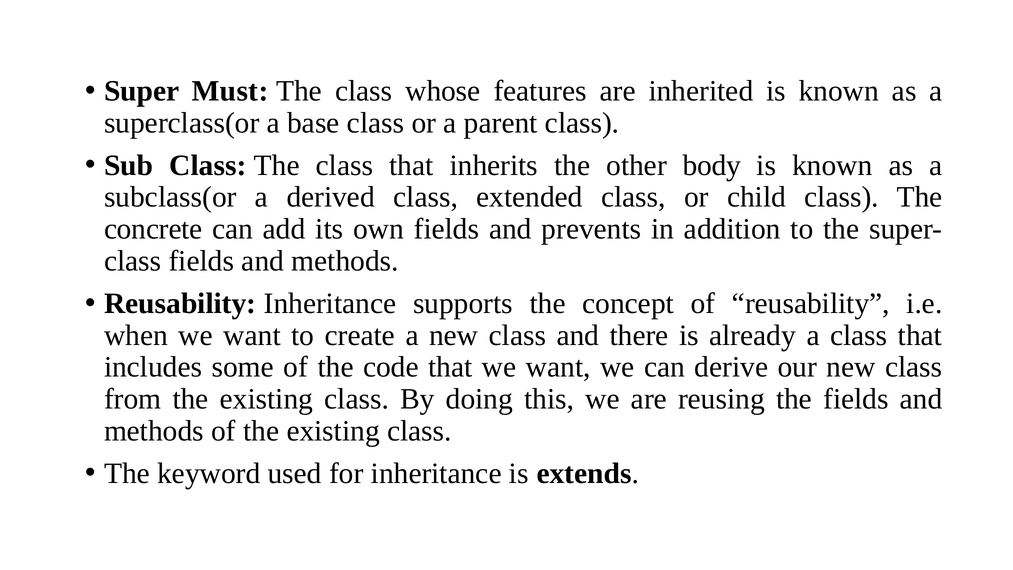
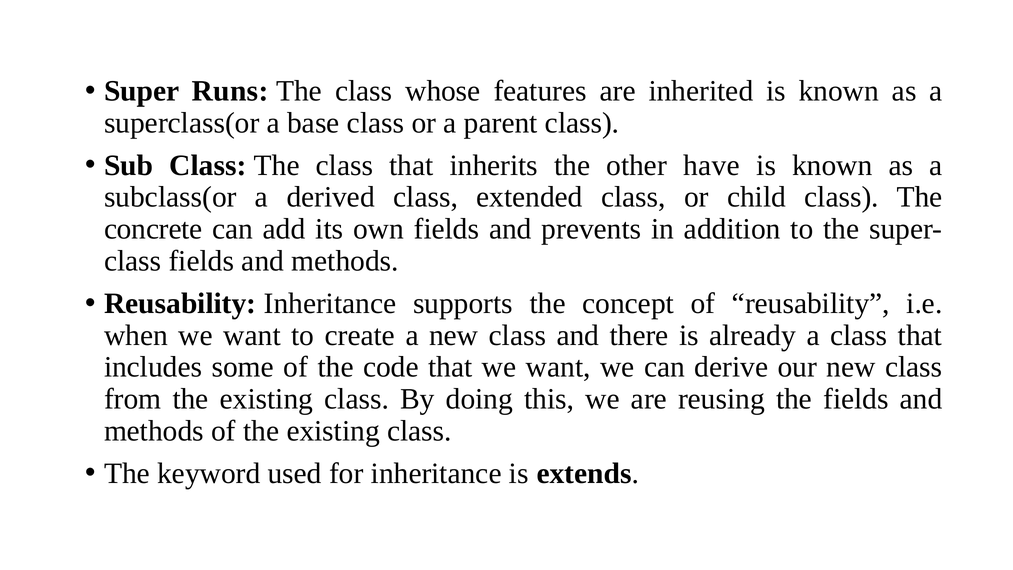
Must: Must -> Runs (230, 91)
body: body -> have (712, 165)
